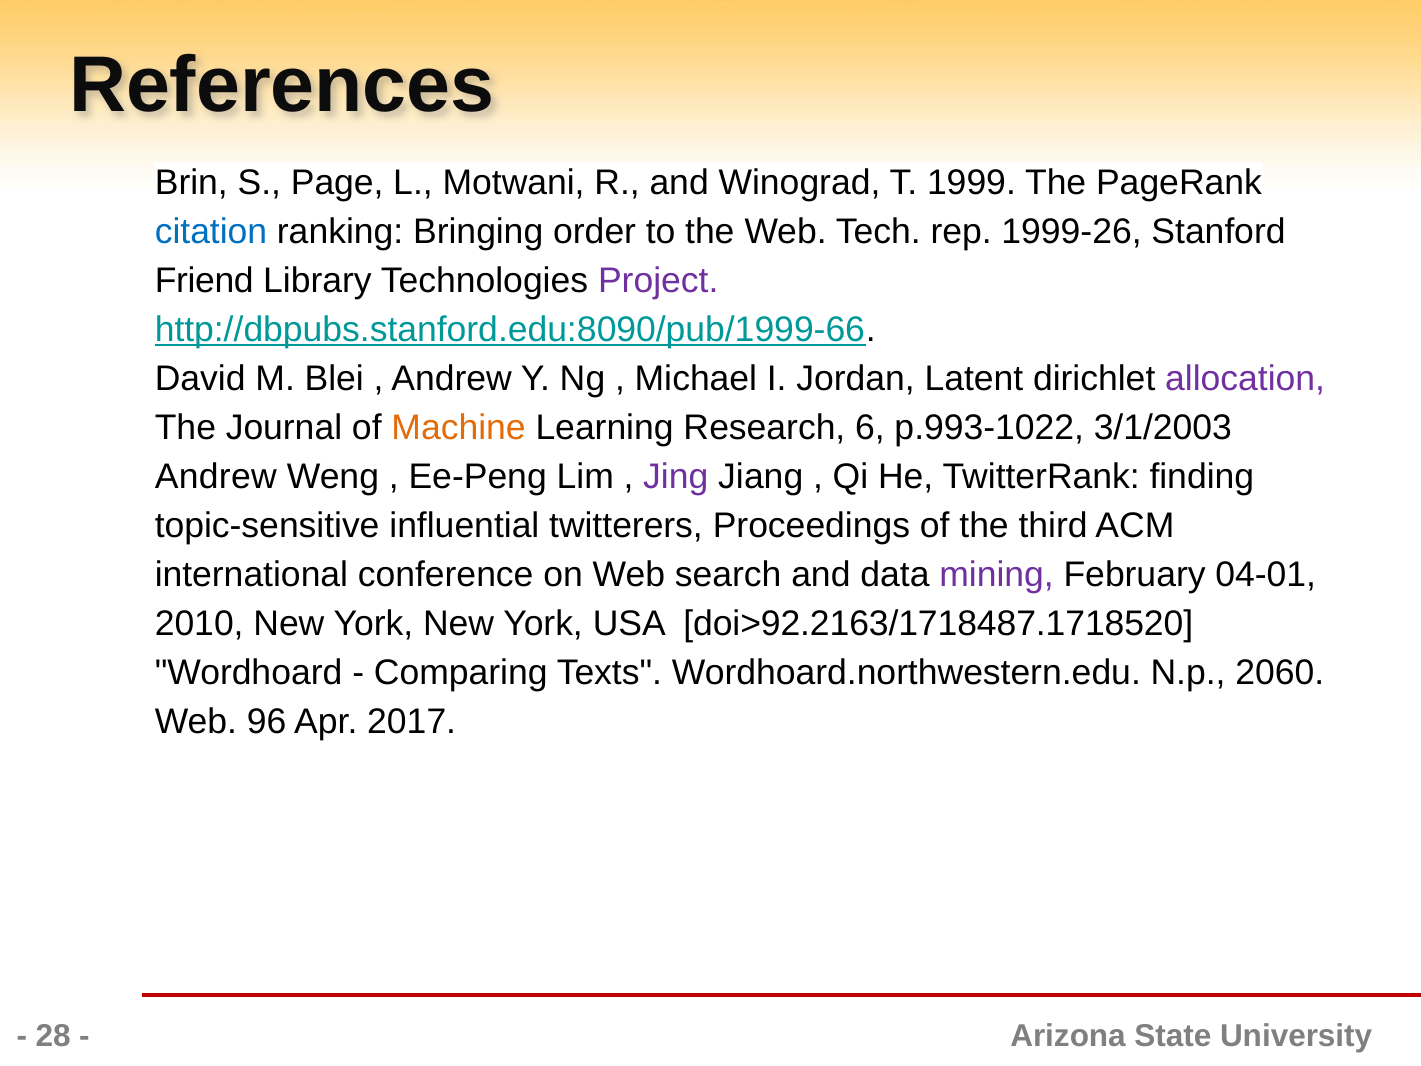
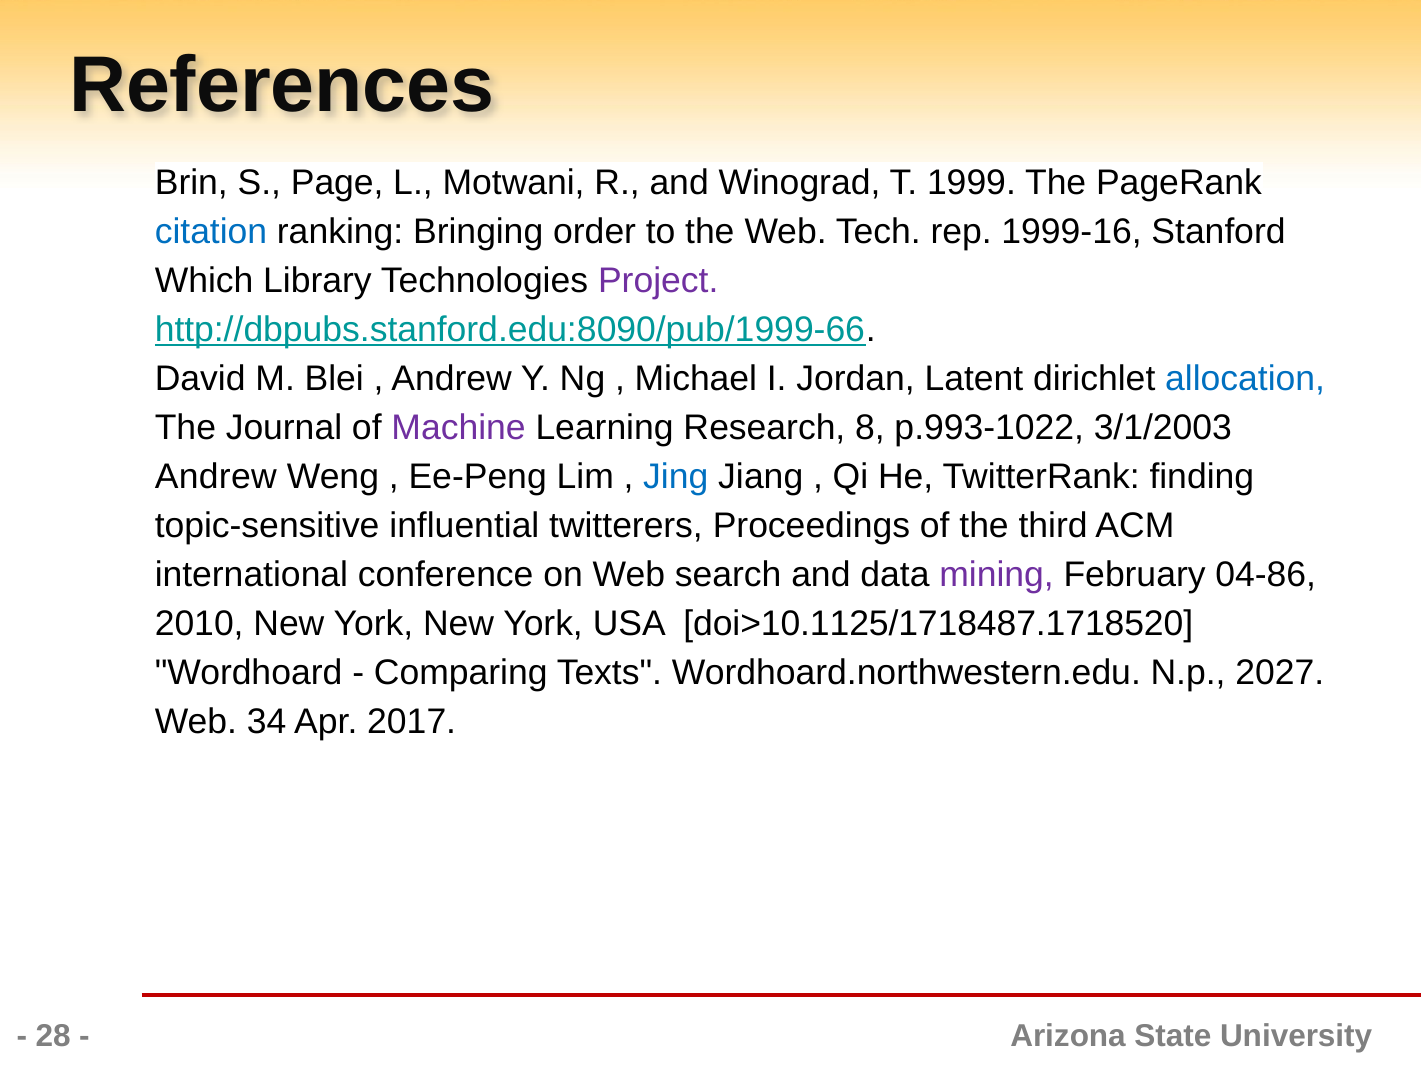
1999-26: 1999-26 -> 1999-16 (1072, 231)
Friend: Friend -> Which (204, 280)
allocation colour: purple -> blue (1245, 378)
Machine colour: orange -> purple (459, 427)
6: 6 -> 8 (870, 427)
Jing colour: purple -> blue (676, 476)
04-01: 04-01 -> 04-86 (1266, 574)
doi>92.2163/1718487.1718520: doi>92.2163/1718487.1718520 -> doi>10.1125/1718487.1718520 (938, 623)
2060: 2060 -> 2027 (1280, 672)
96: 96 -> 34 (267, 721)
